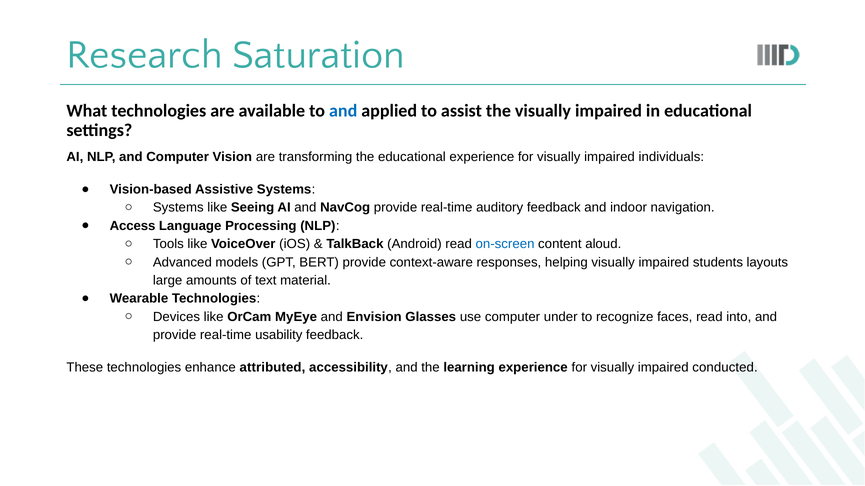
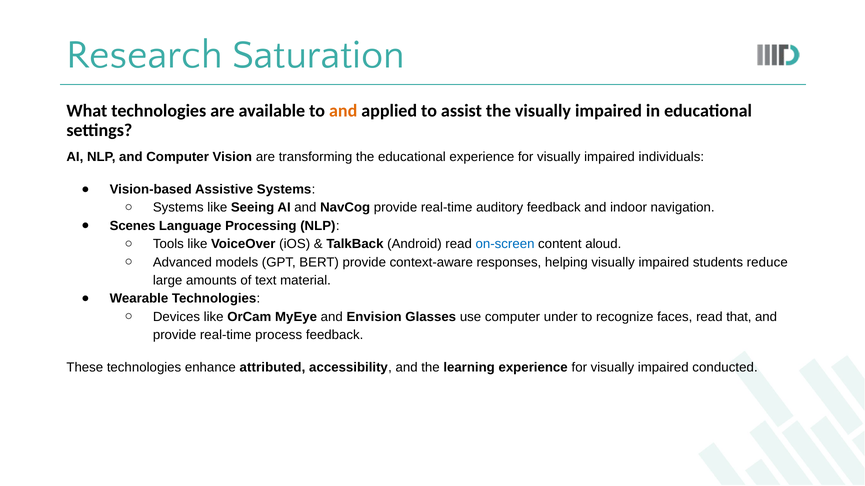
and colour: blue -> orange (343, 111)
Access: Access -> Scenes (133, 226)
layouts: layouts -> reduce (767, 263)
into: into -> that (739, 317)
usability: usability -> process (279, 335)
